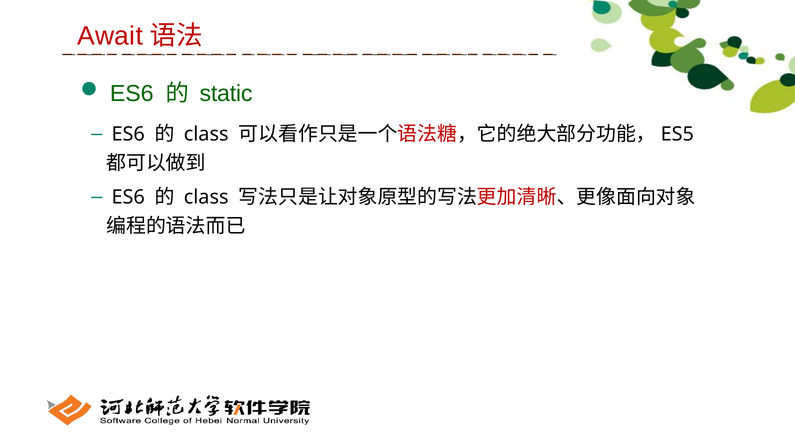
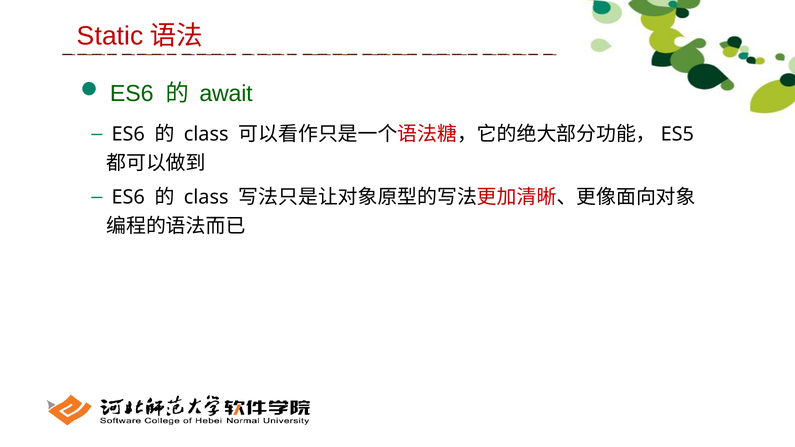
Await: Await -> Static (110, 36)
static: static -> await (226, 94)
